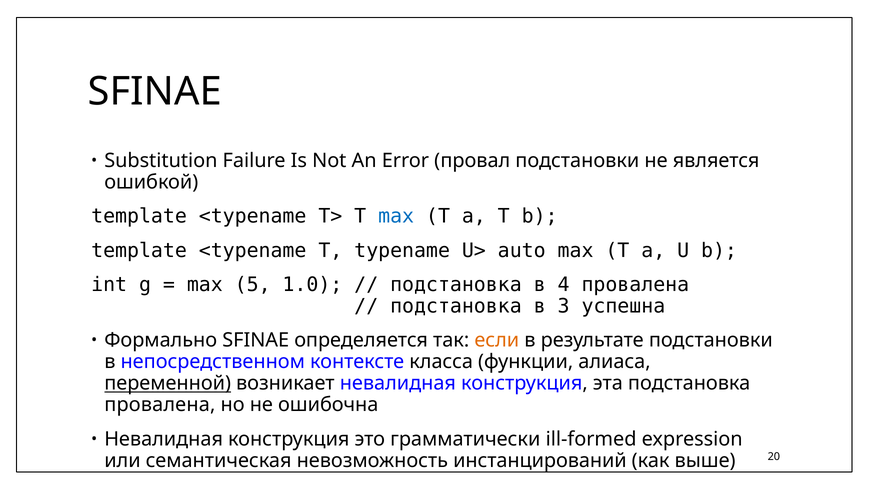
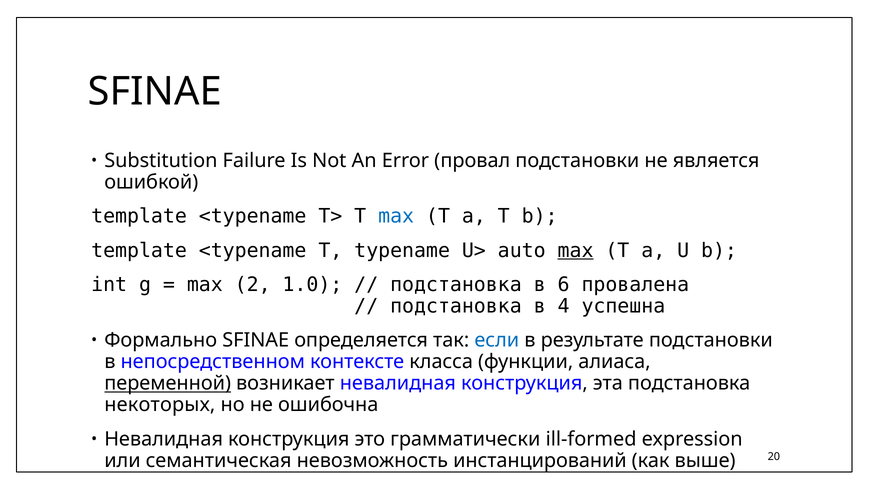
max underline: none -> present (576, 250)
5: 5 -> 2 (253, 285)
4: 4 -> 6 (564, 285)
3: 3 -> 4 (564, 306)
если colour: orange -> blue (497, 340)
провалена: провалена -> некоторых (160, 405)
